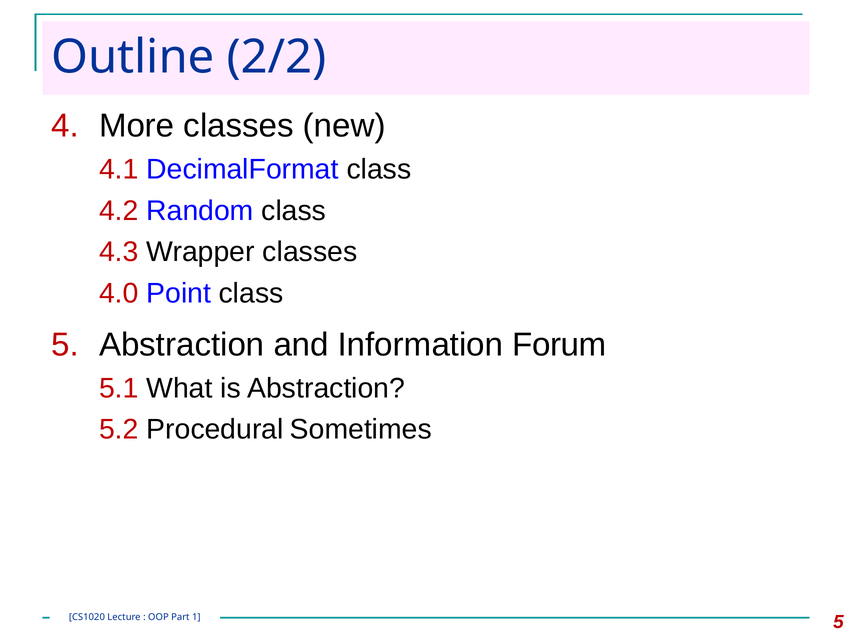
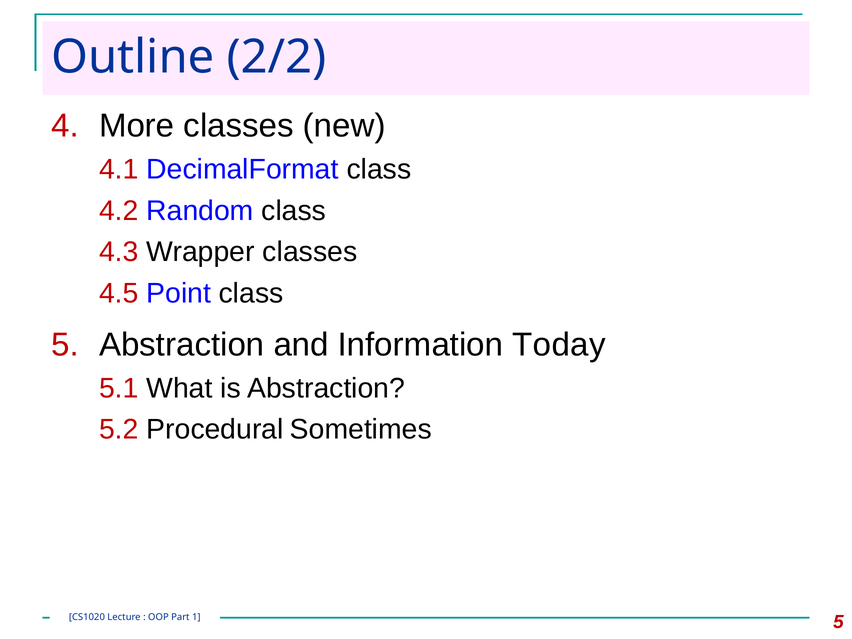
4.0: 4.0 -> 4.5 (119, 293)
Forum: Forum -> Today (559, 345)
